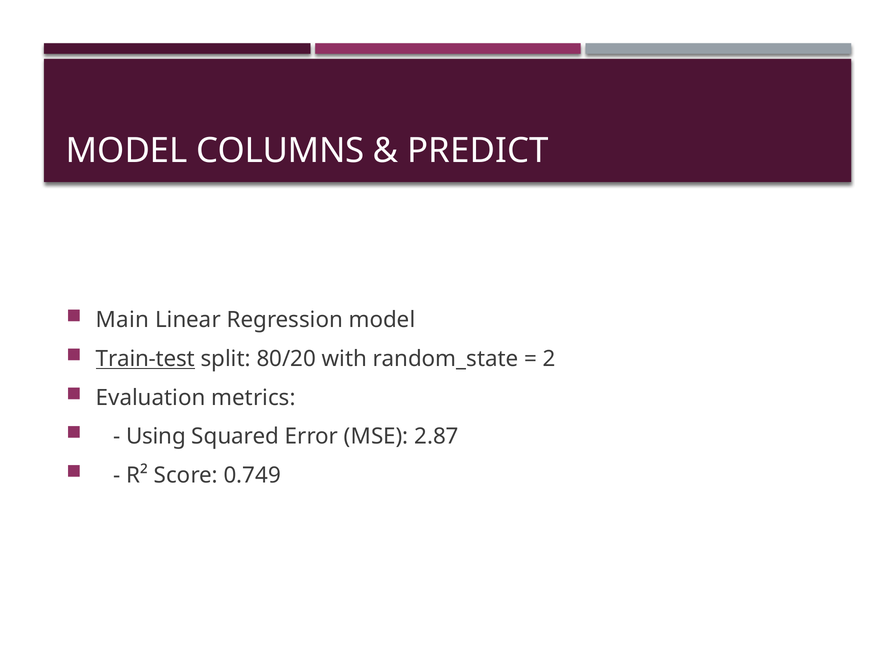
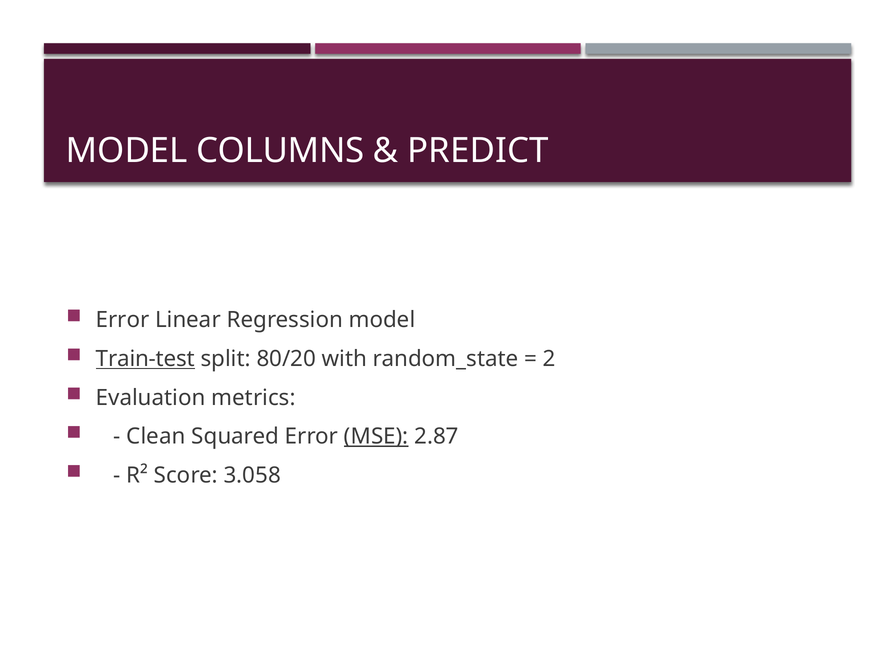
Main: Main -> Error (123, 320)
Using: Using -> Clean (156, 437)
MSE underline: none -> present (376, 437)
0.749: 0.749 -> 3.058 (252, 475)
